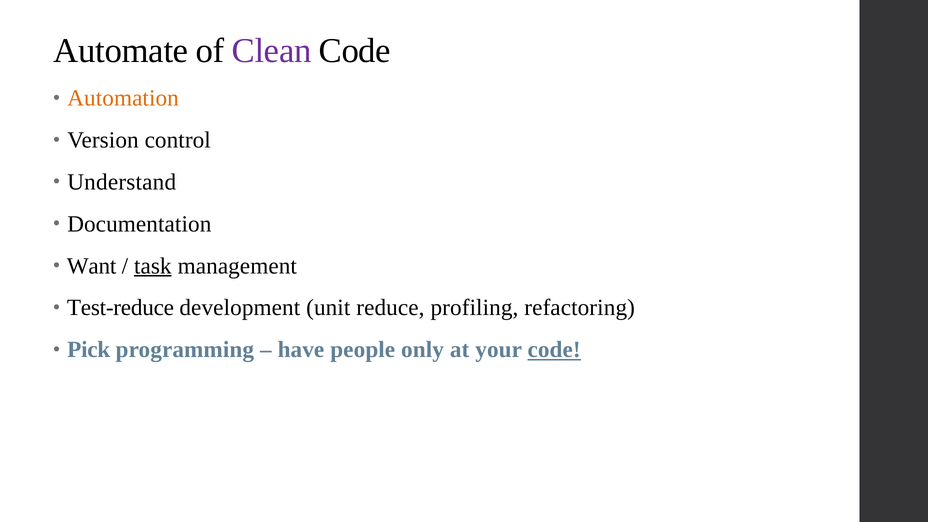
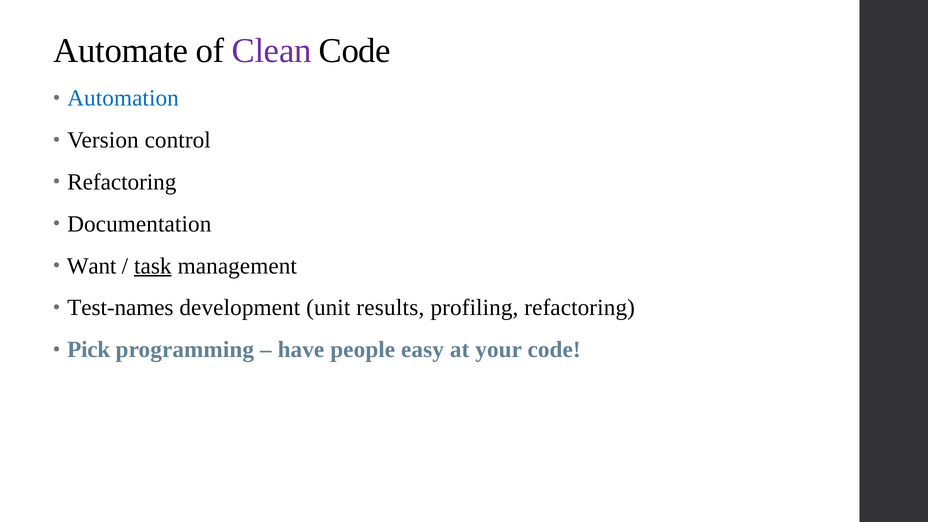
Automation colour: orange -> blue (123, 98)
Understand: Understand -> Refactoring (122, 182)
Test-reduce: Test-reduce -> Test-names (120, 308)
reduce: reduce -> results (390, 308)
only: only -> easy (423, 350)
code underline: present -> none (554, 350)
